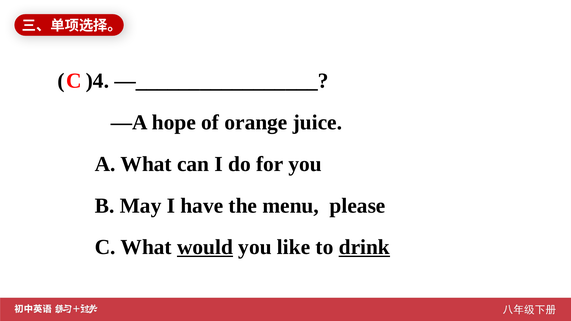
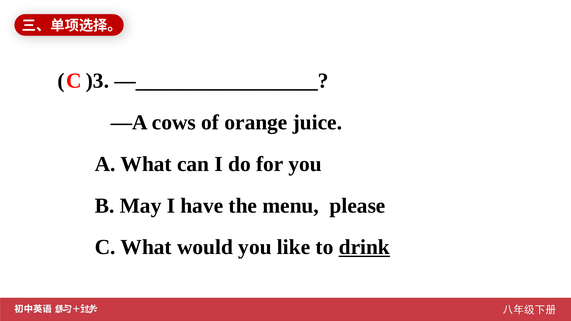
)4: )4 -> )3 (97, 81)
hope: hope -> cows (174, 122)
would underline: present -> none (205, 247)
